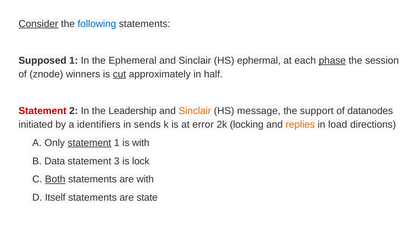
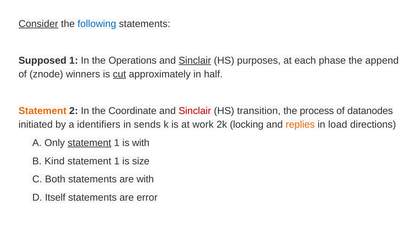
Ephemeral: Ephemeral -> Operations (133, 61)
Sinclair underline: none -> present (195, 61)
ephermal: ephermal -> purposes (259, 61)
phase underline: present -> none (332, 61)
session: session -> append (382, 61)
Statement colour: red -> orange (43, 111)
Leadership: Leadership -> Coordinate (132, 111)
Sinclair colour: orange -> red (195, 111)
message: message -> transition (259, 111)
support: support -> process (317, 111)
error: error -> work (203, 125)
Data: Data -> Kind (55, 161)
3: 3 -> 1 (117, 161)
lock: lock -> size (141, 161)
Both underline: present -> none (55, 180)
state: state -> error (147, 198)
